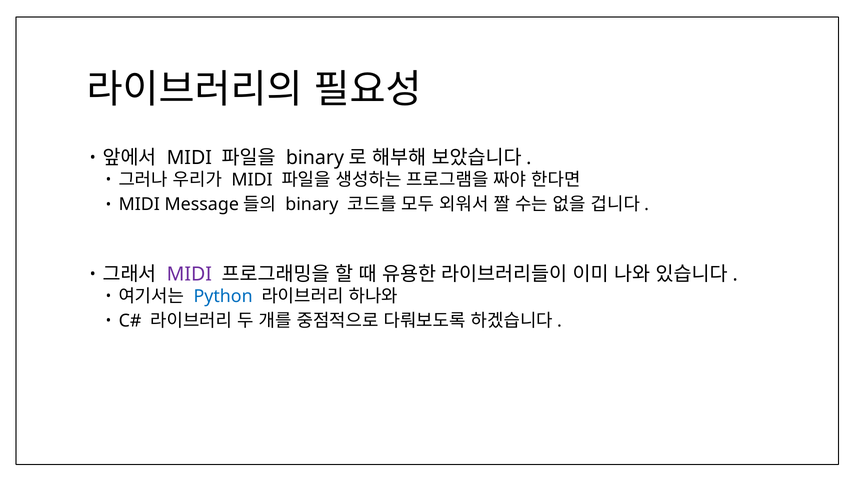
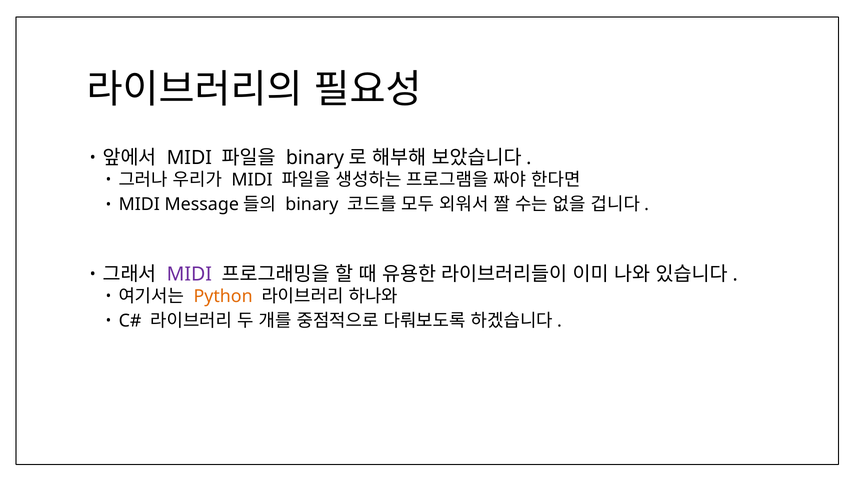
Python colour: blue -> orange (223, 296)
